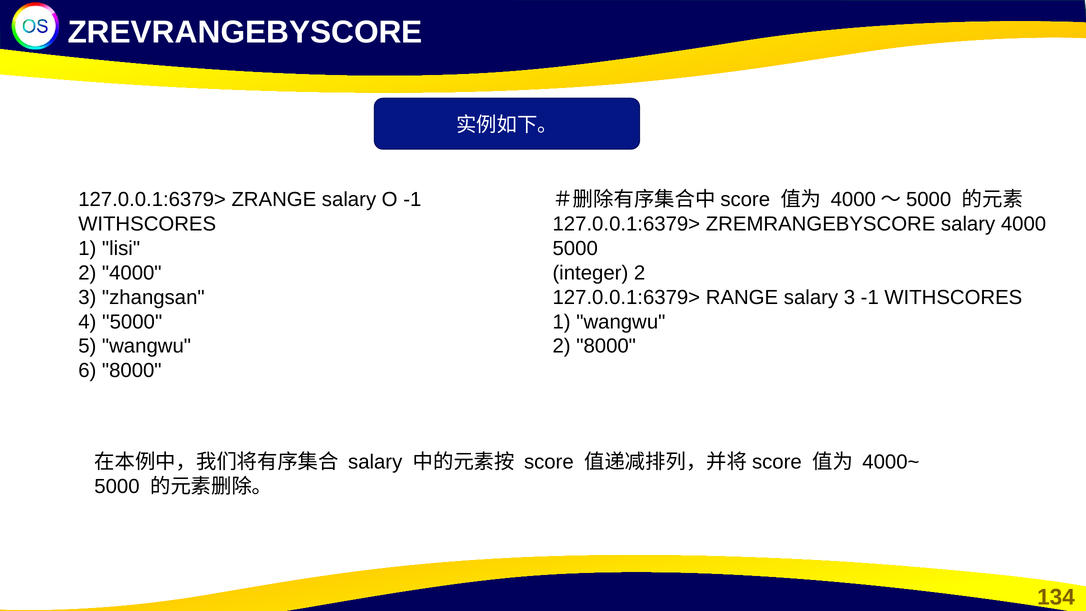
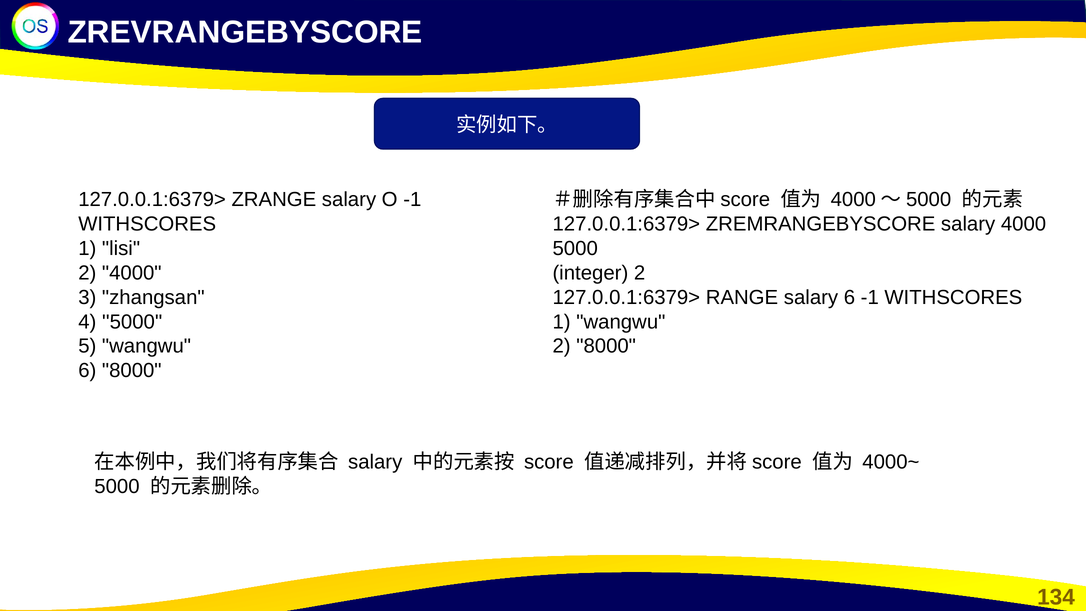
salary 3: 3 -> 6 (849, 297)
